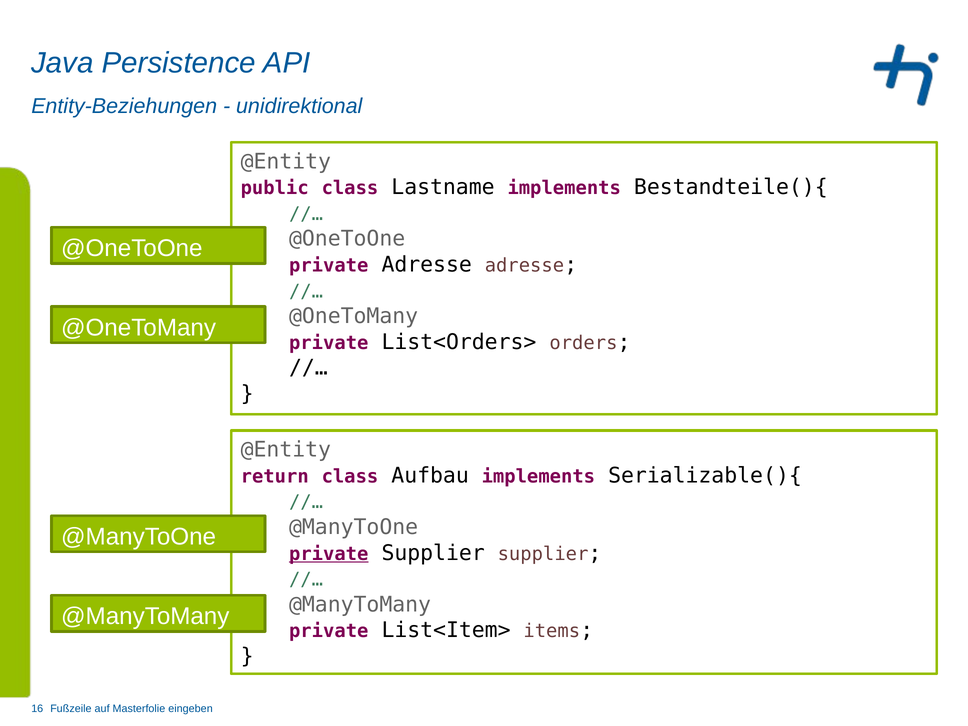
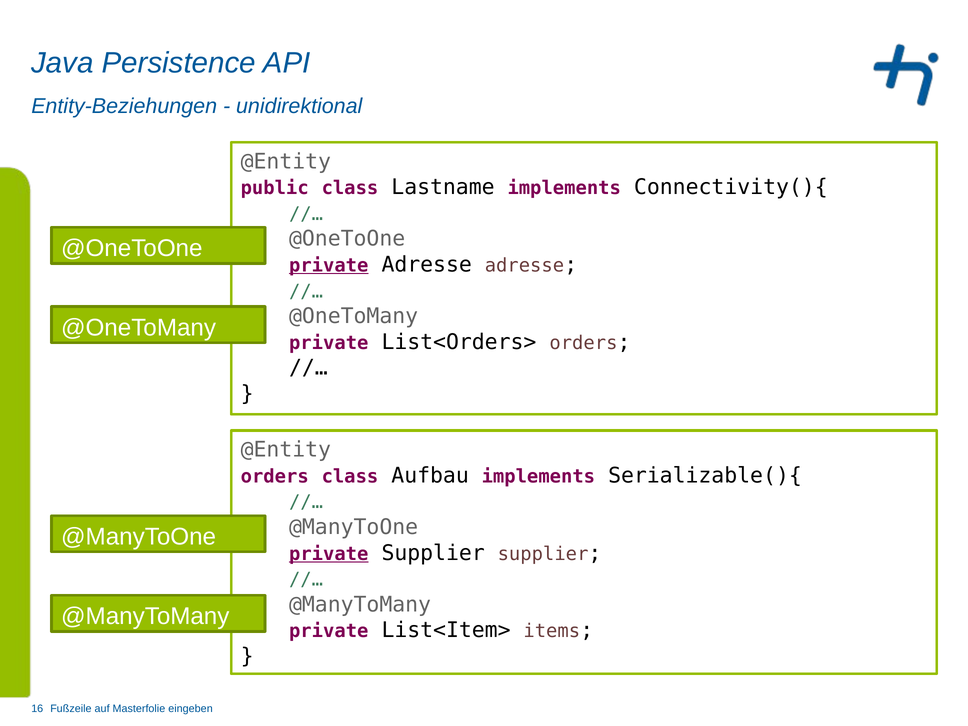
Bestandteile(){: Bestandteile(){ -> Connectivity(){ (731, 187)
private underline: none -> present (329, 266)
return: return -> orders (275, 476)
